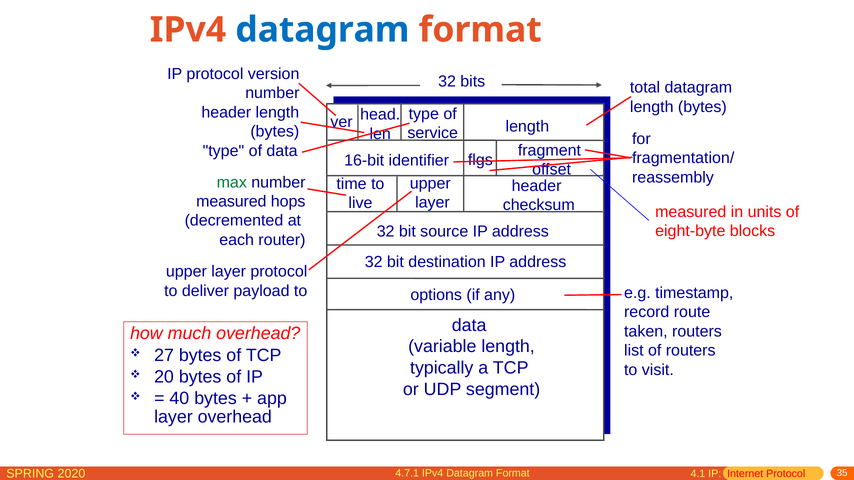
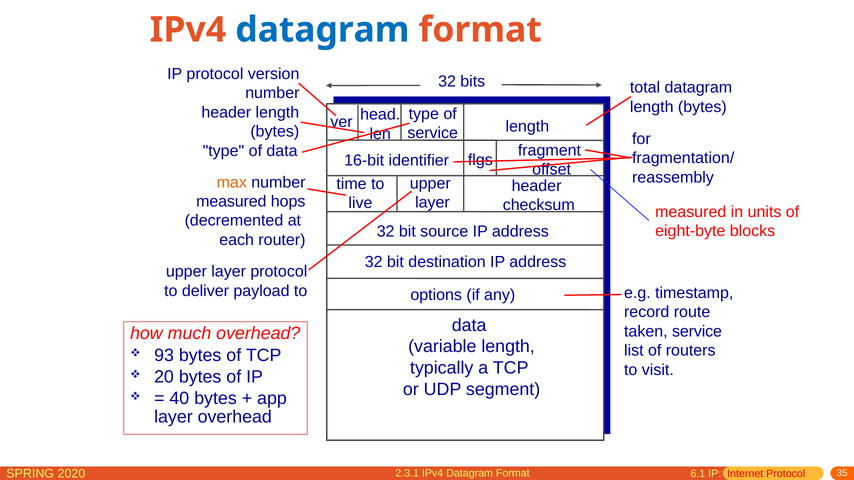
max colour: green -> orange (232, 182)
taken routers: routers -> service (697, 332)
27: 27 -> 93 (164, 355)
4.7.1: 4.7.1 -> 2.3.1 (407, 474)
4.1: 4.1 -> 6.1 (698, 474)
